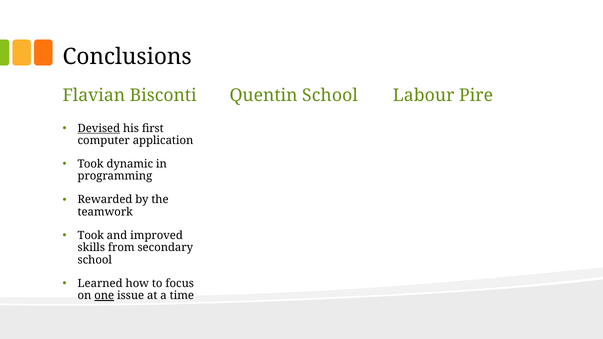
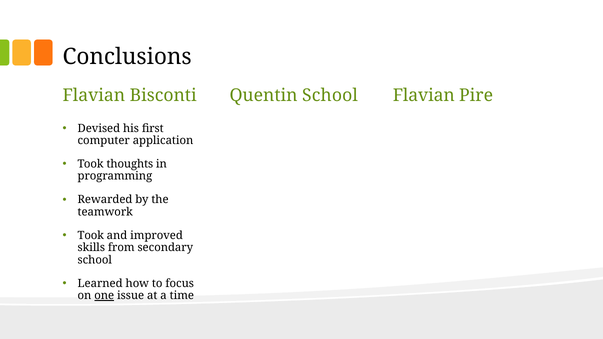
Labour: Labour -> Flavian (424, 95)
Devised underline: present -> none (99, 128)
dynamic: dynamic -> thoughts (130, 164)
